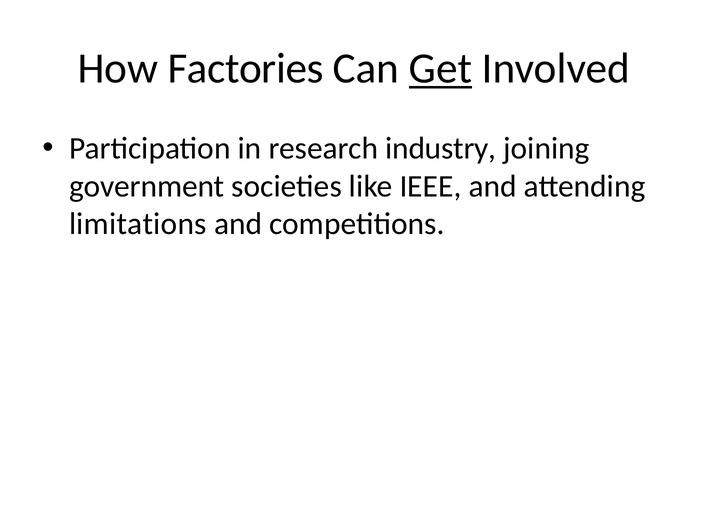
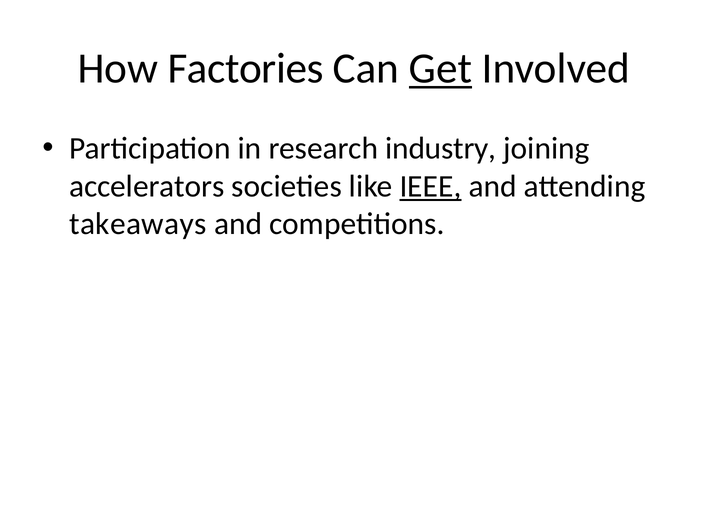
government: government -> accelerators (147, 186)
IEEE underline: none -> present (430, 186)
limitations: limitations -> takeaways (138, 224)
